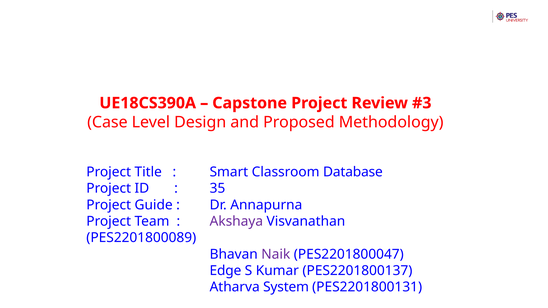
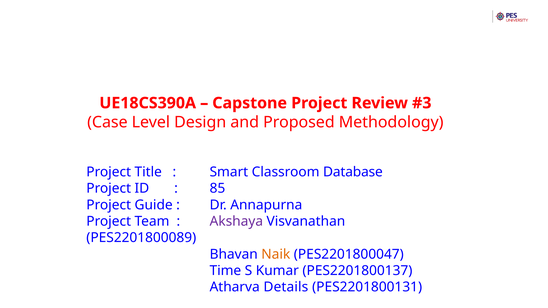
35: 35 -> 85 (217, 189)
Naik colour: purple -> orange (276, 254)
Edge: Edge -> Time (225, 271)
System: System -> Details (286, 287)
